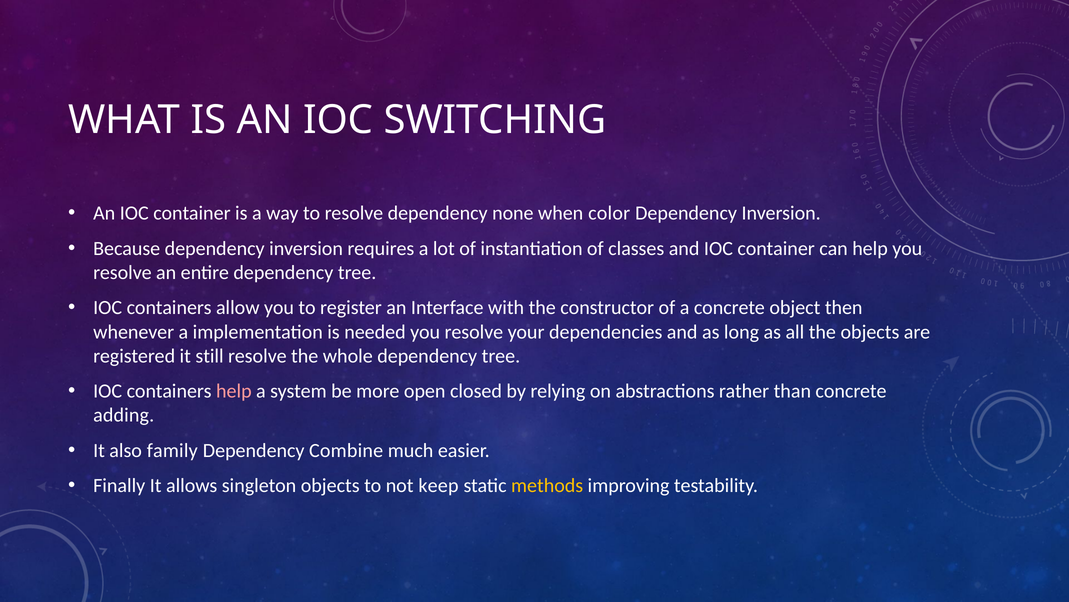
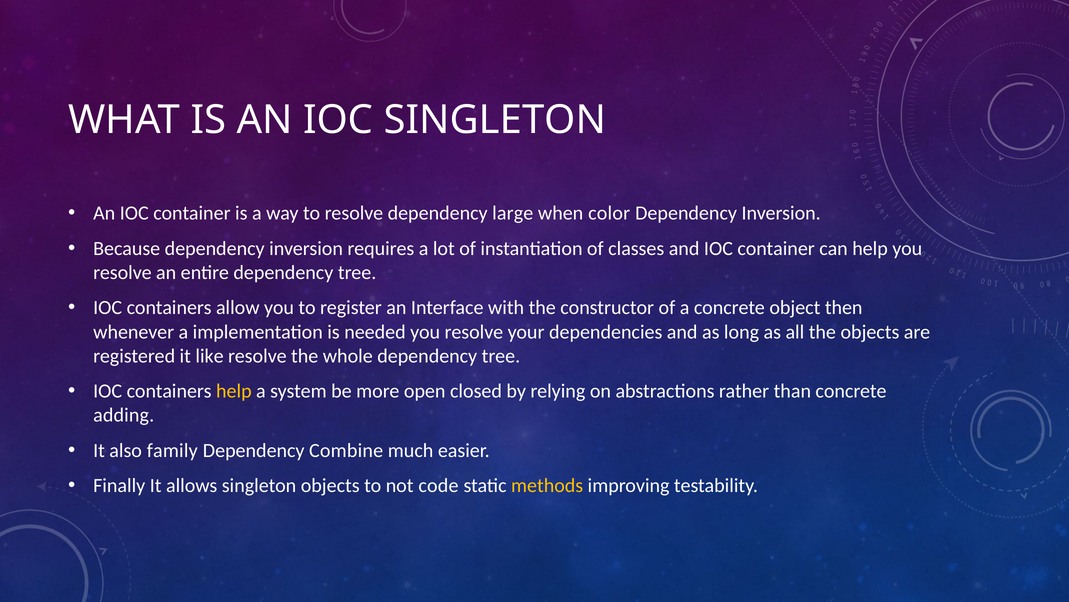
IOC SWITCHING: SWITCHING -> SINGLETON (495, 120)
none: none -> large (513, 213)
still: still -> like (210, 356)
help colour: pink -> yellow (234, 391)
keep: keep -> code (438, 485)
